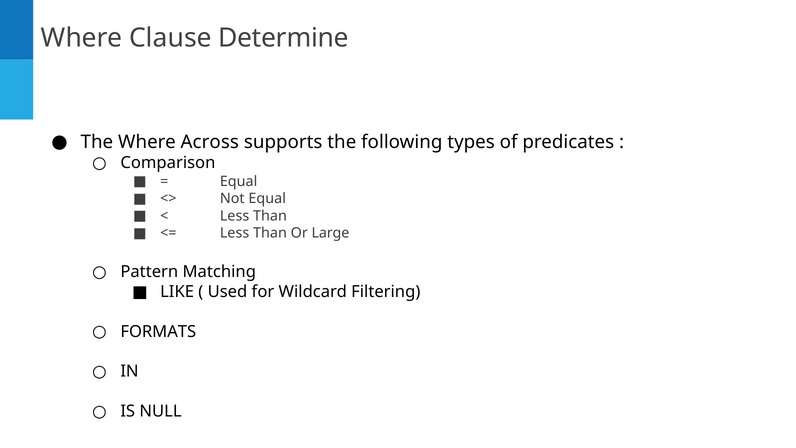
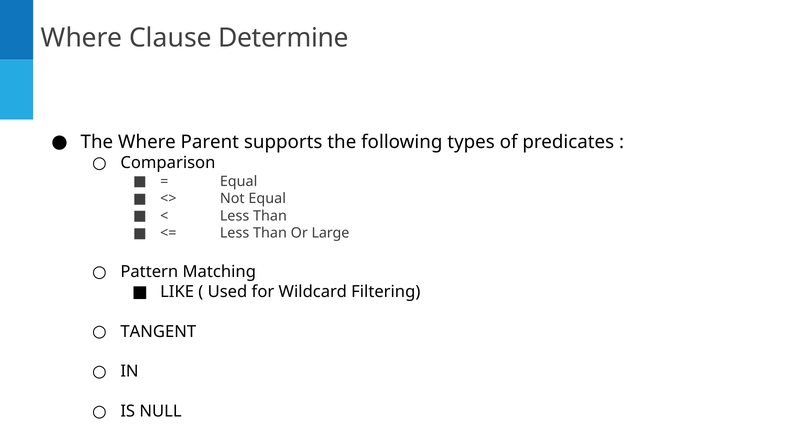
Across: Across -> Parent (210, 142)
FORMATS: FORMATS -> TANGENT (158, 331)
